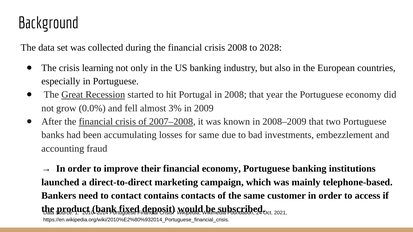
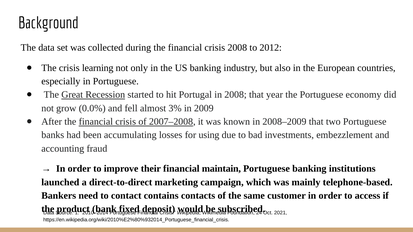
2028: 2028 -> 2012 (271, 48)
for same: same -> using (209, 135)
financial economy: economy -> maintain (221, 169)
